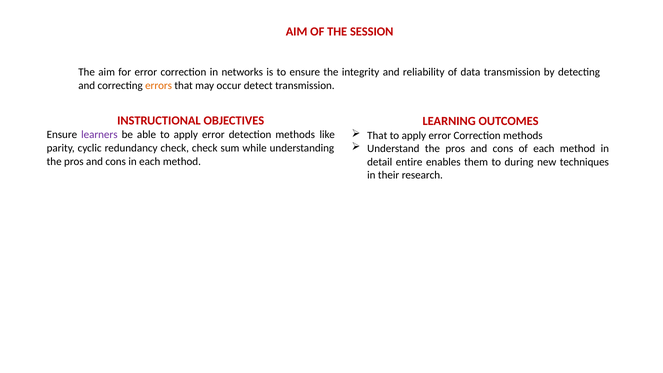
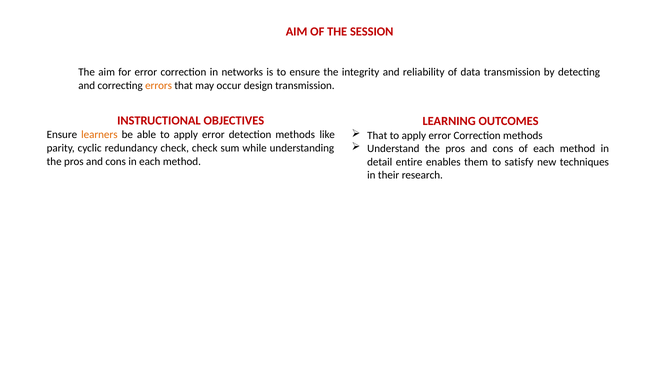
detect: detect -> design (258, 86)
learners colour: purple -> orange (99, 135)
during: during -> satisfy (519, 162)
